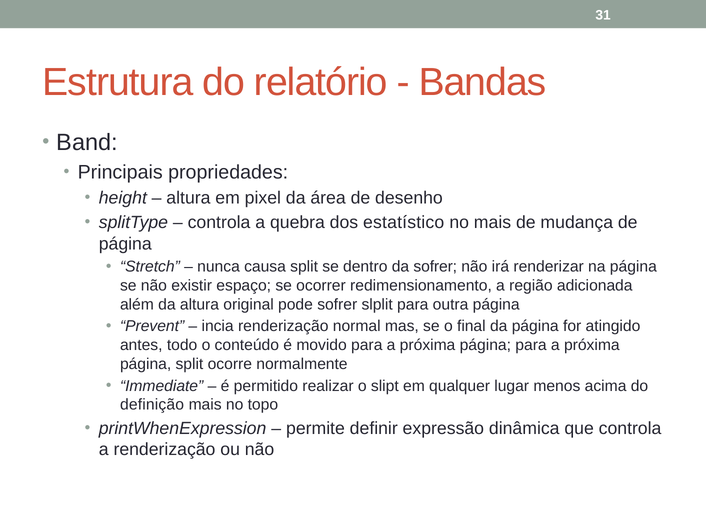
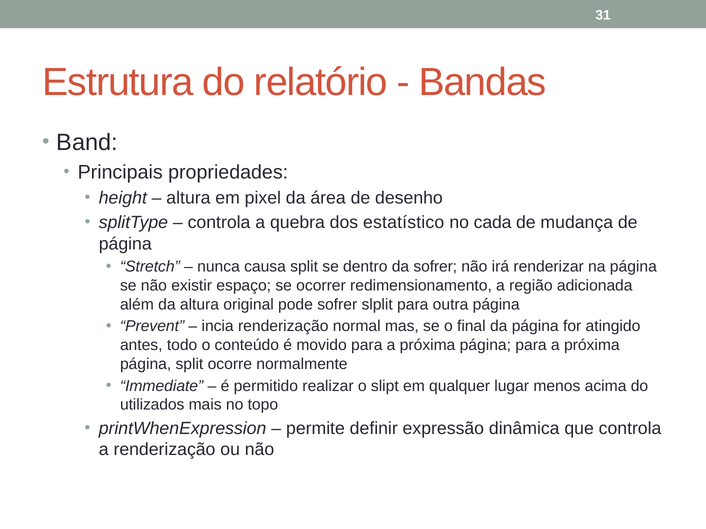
no mais: mais -> cada (493, 223)
definição: definição -> utilizados (152, 405)
